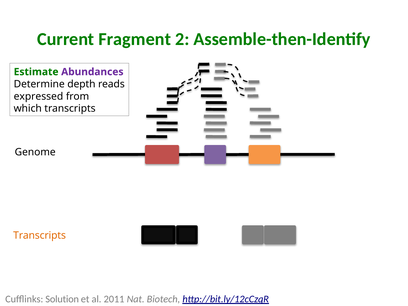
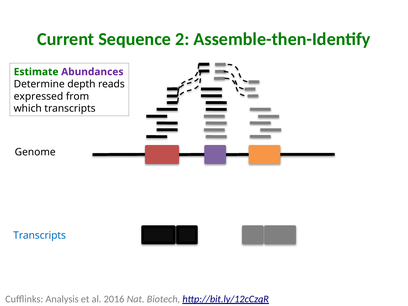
Fragment: Fragment -> Sequence (135, 39)
Transcripts colour: orange -> blue (40, 235)
Solution: Solution -> Analysis (62, 299)
2011: 2011 -> 2016 (114, 299)
